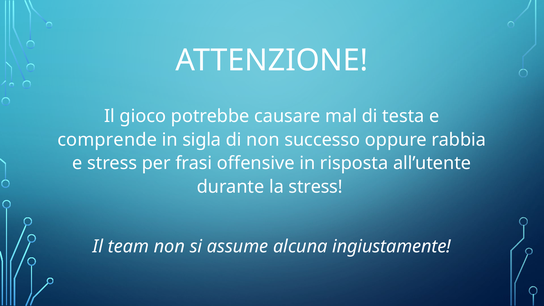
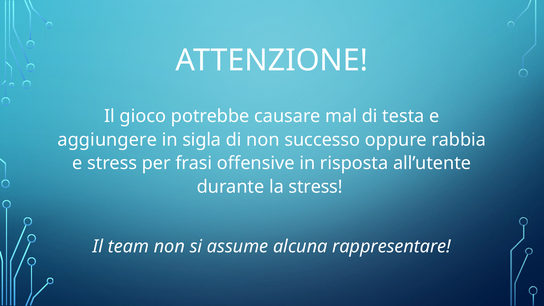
comprende: comprende -> aggiungere (107, 140)
ingiustamente: ingiustamente -> rappresentare (392, 247)
